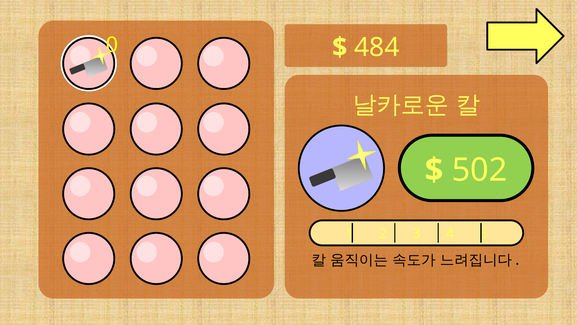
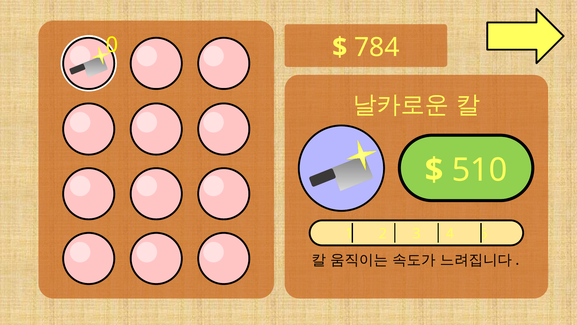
484: 484 -> 784 (377, 47)
502: 502 -> 510 (480, 170)
